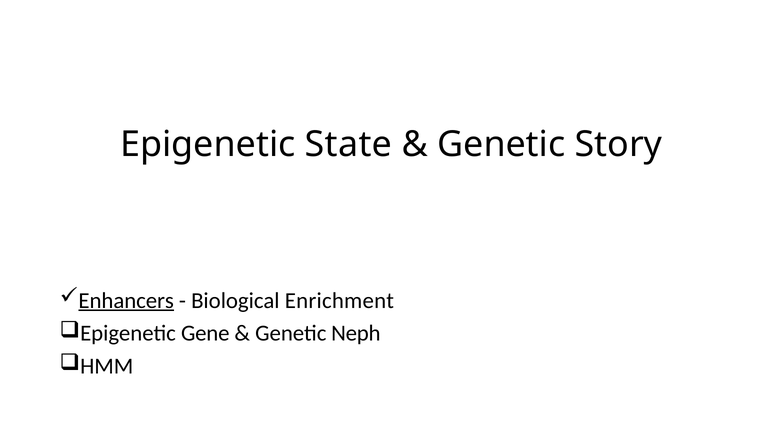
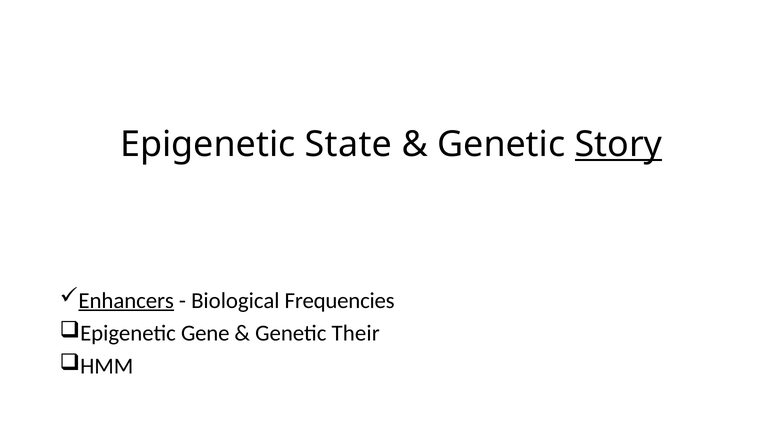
Story underline: none -> present (618, 145)
Enrichment: Enrichment -> Frequencies (340, 301)
Neph: Neph -> Their (356, 334)
